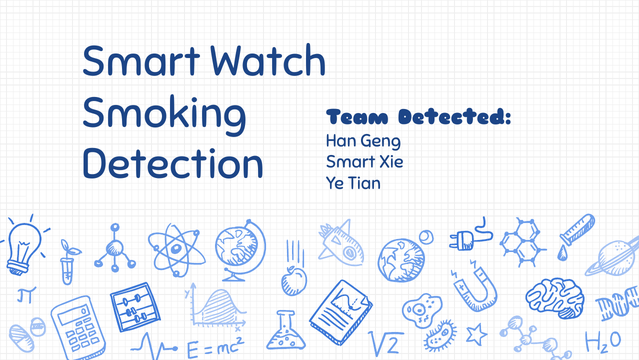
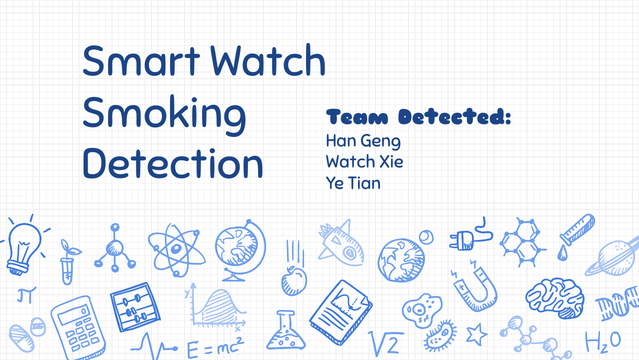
Smart: Smart -> Watch (351, 162)
